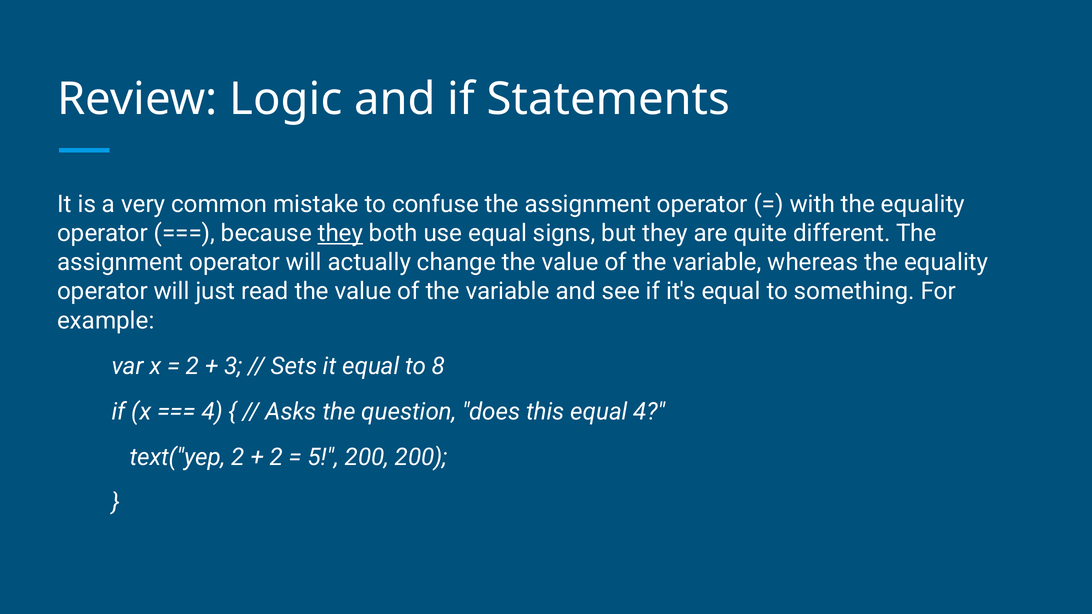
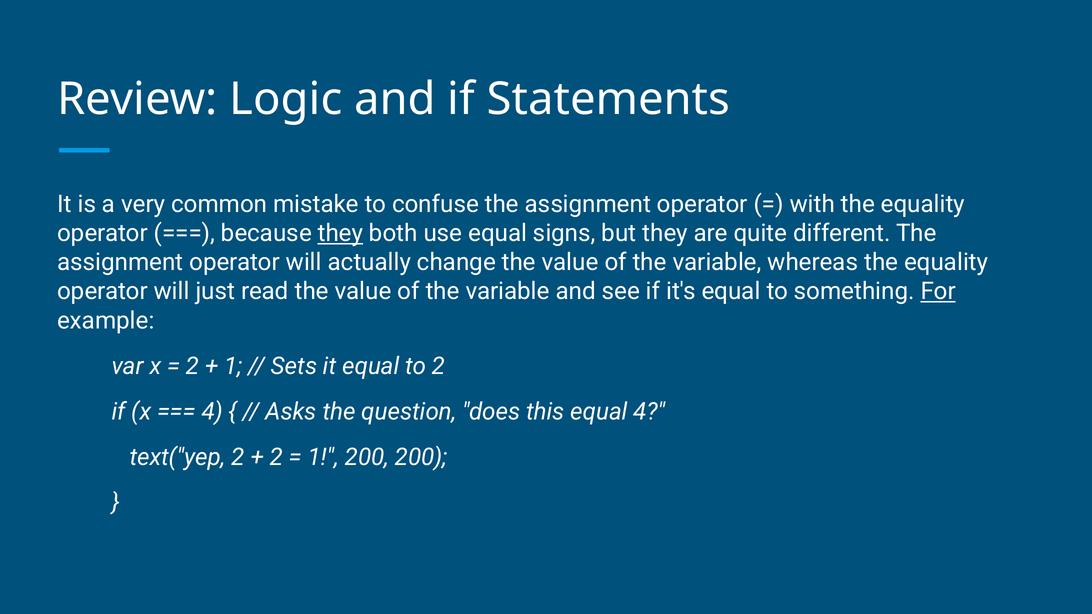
For underline: none -> present (938, 292)
3: 3 -> 1 (233, 366)
to 8: 8 -> 2 (439, 366)
5: 5 -> 1 (323, 457)
